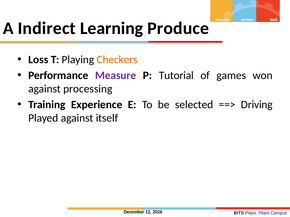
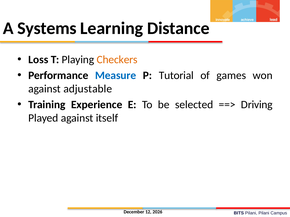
Indirect: Indirect -> Systems (47, 28)
Produce: Produce -> Distance (178, 28)
Measure colour: purple -> blue (116, 76)
processing: processing -> adjustable (88, 89)
